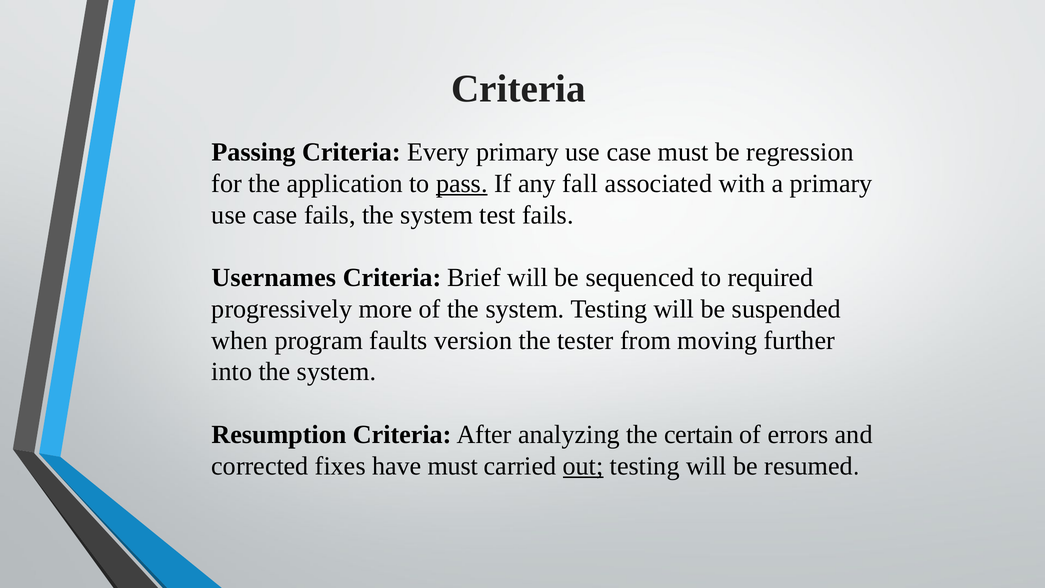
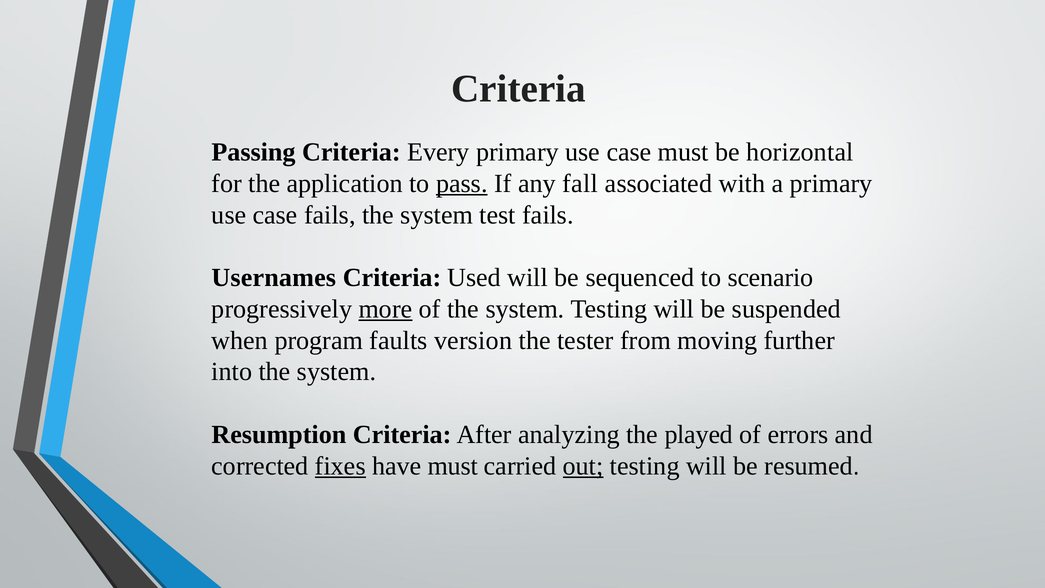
regression: regression -> horizontal (800, 152)
Brief: Brief -> Used (474, 278)
required: required -> scenario (770, 278)
more underline: none -> present (385, 309)
certain: certain -> played (699, 434)
fixes underline: none -> present (340, 466)
